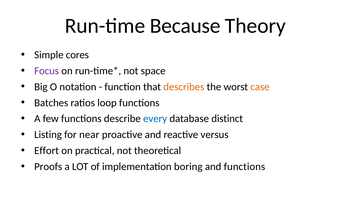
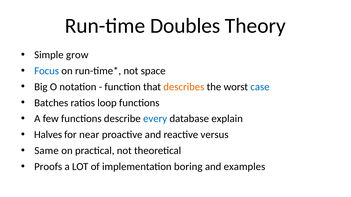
Because: Because -> Doubles (185, 26)
cores: cores -> grow (77, 55)
Focus colour: purple -> blue (47, 71)
case colour: orange -> blue (260, 87)
distinct: distinct -> explain (227, 119)
Listing: Listing -> Halves (48, 135)
Effort: Effort -> Same (47, 151)
and functions: functions -> examples (245, 167)
